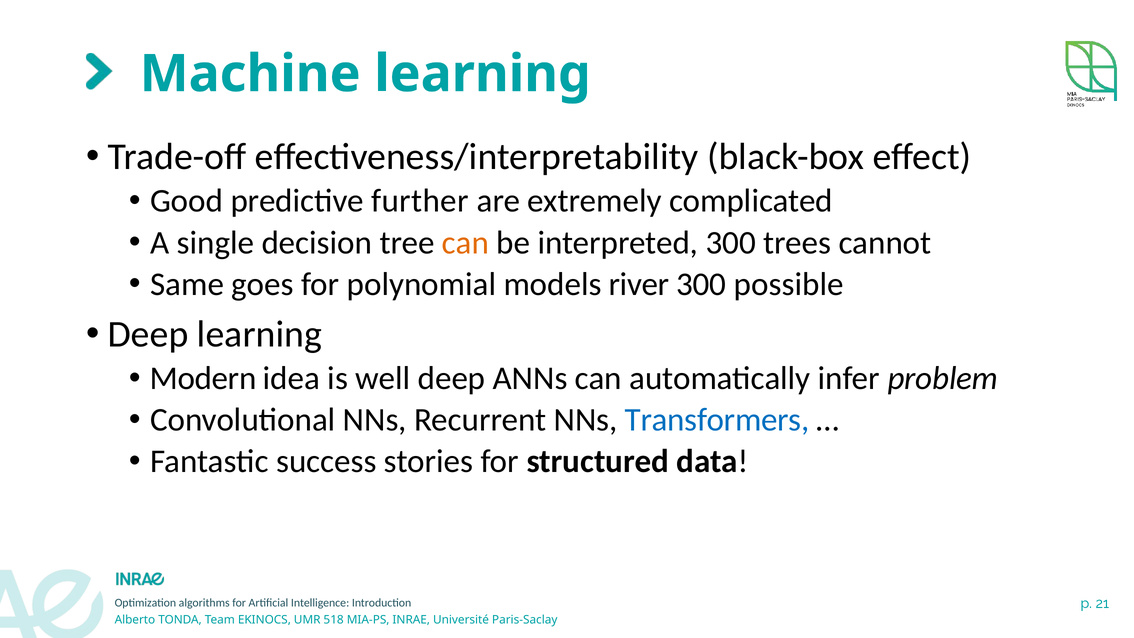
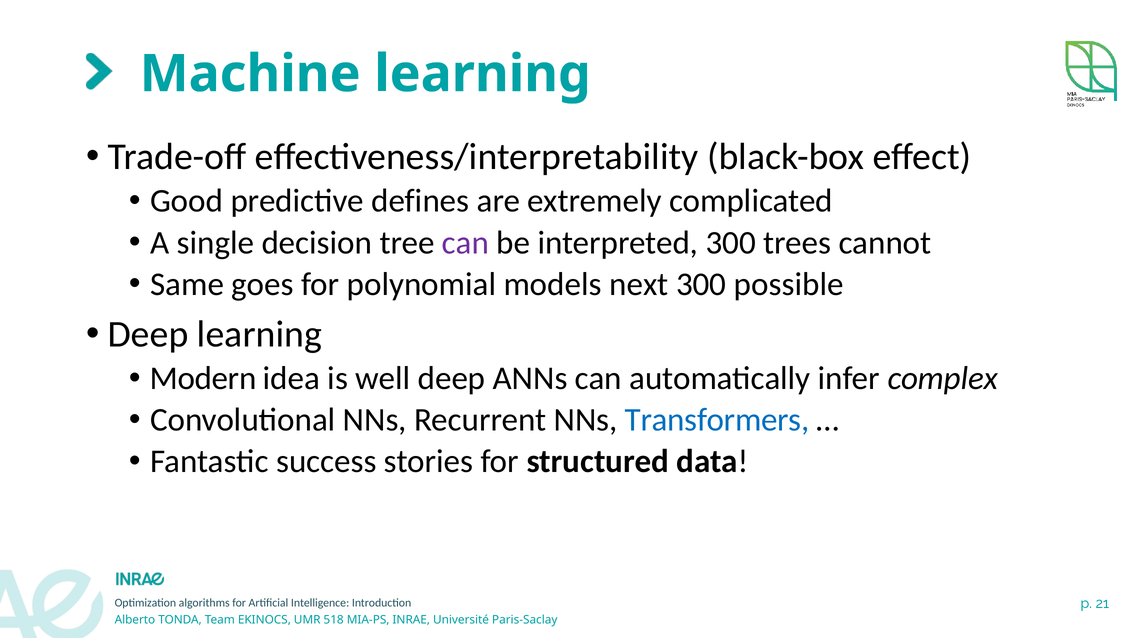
further: further -> defines (420, 201)
can colour: orange -> purple (465, 243)
river: river -> next (639, 284)
problem: problem -> complex (943, 378)
